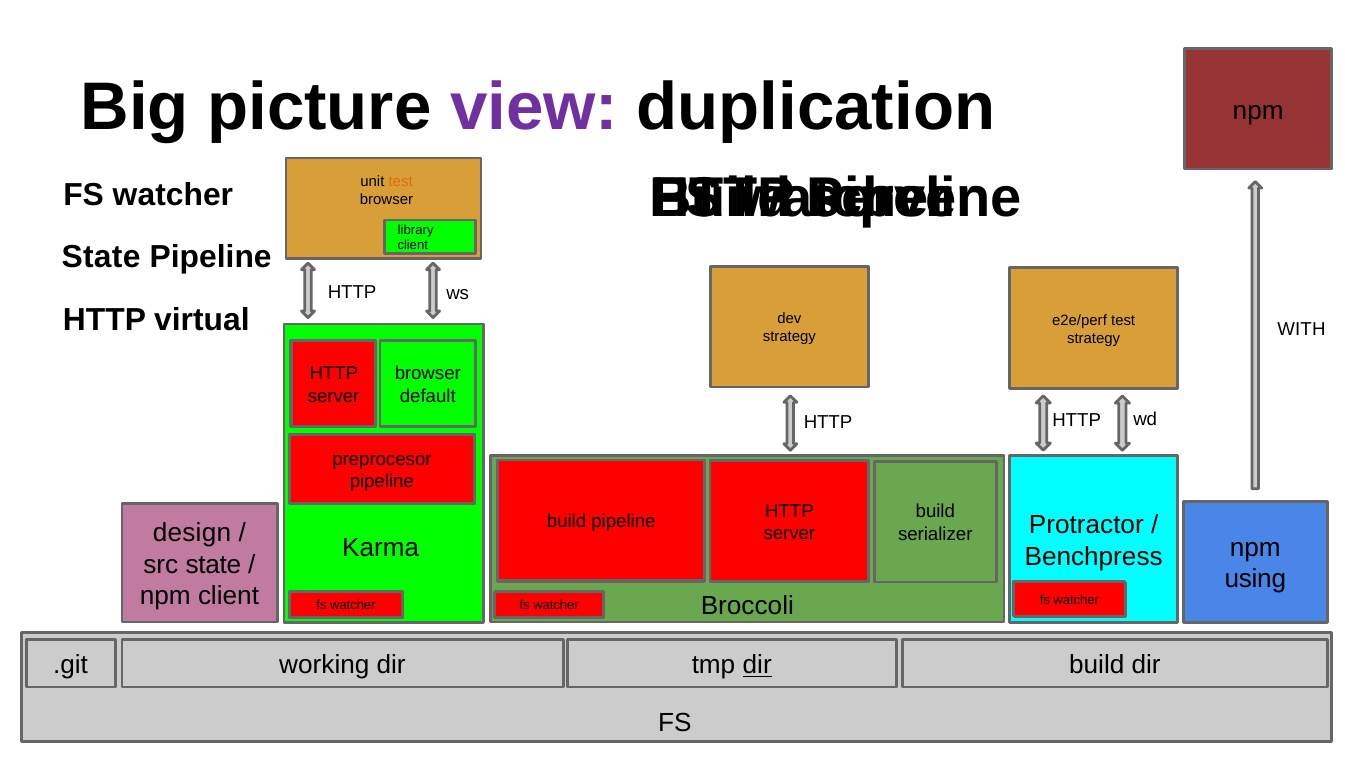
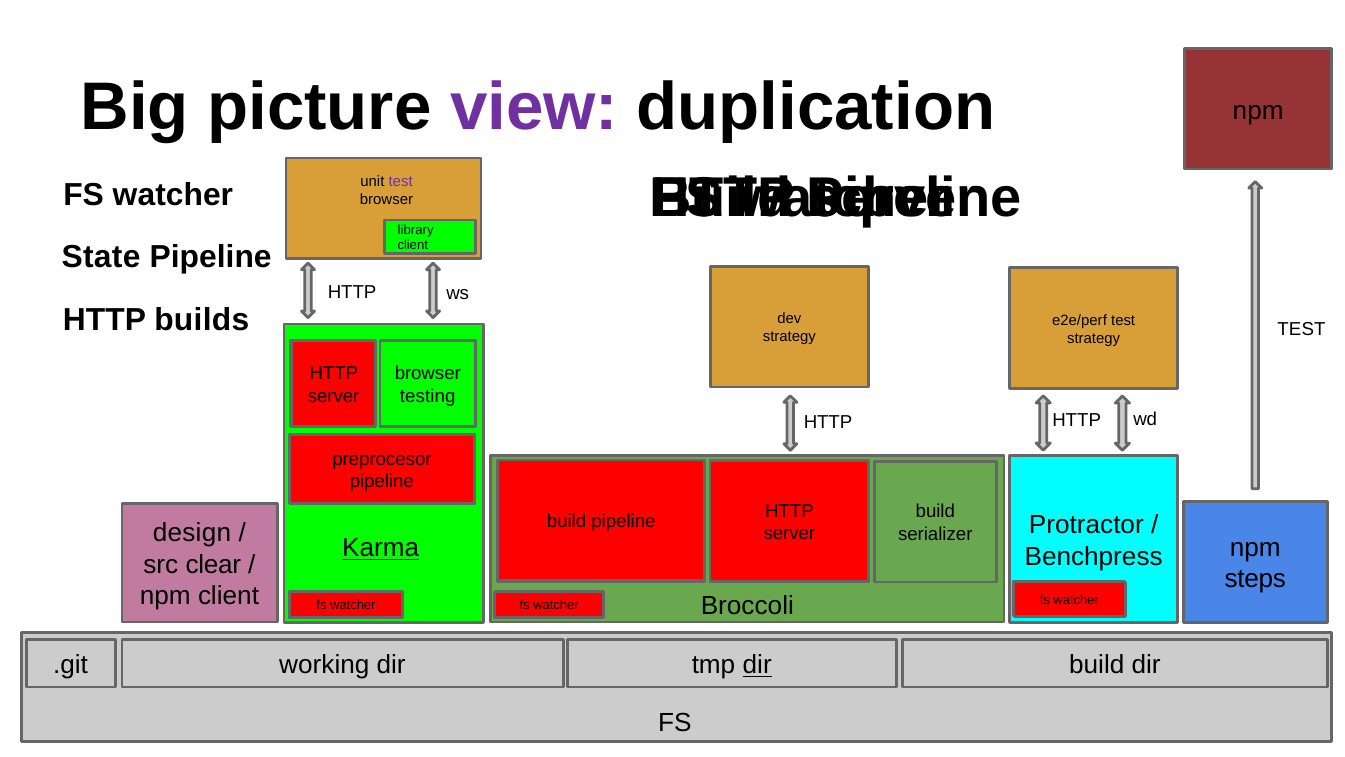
test colour: orange -> purple (401, 181)
virtual: virtual -> builds (202, 320)
WITH: WITH -> TEST (1301, 329)
default: default -> testing (428, 396)
Karma underline: none -> present (381, 548)
src state: state -> clear (213, 564)
using: using -> steps (1255, 579)
